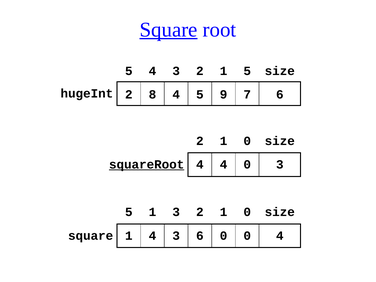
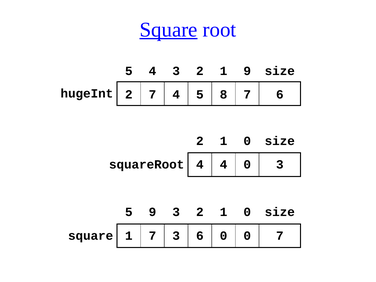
1 5: 5 -> 9 (247, 71)
2 8: 8 -> 7 (152, 95)
9: 9 -> 8 (224, 95)
squareRoot underline: present -> none (147, 165)
5 1: 1 -> 9 (152, 212)
1 4: 4 -> 7 (152, 236)
0 4: 4 -> 7 (280, 236)
